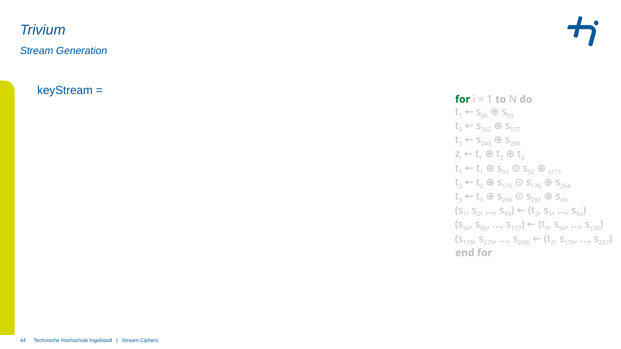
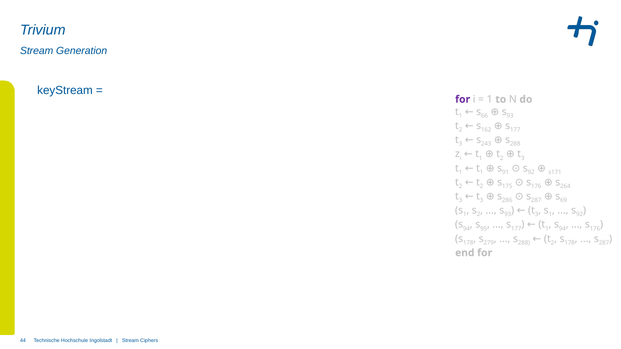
for colour: green -> purple (463, 99)
